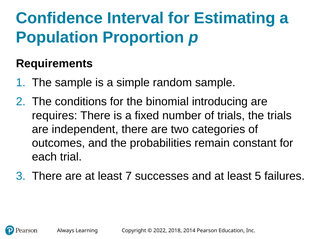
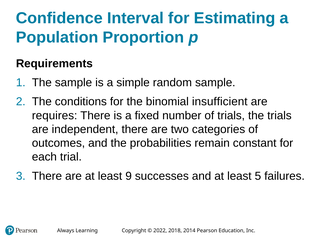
introducing: introducing -> insufficient (220, 102)
7: 7 -> 9 (129, 176)
